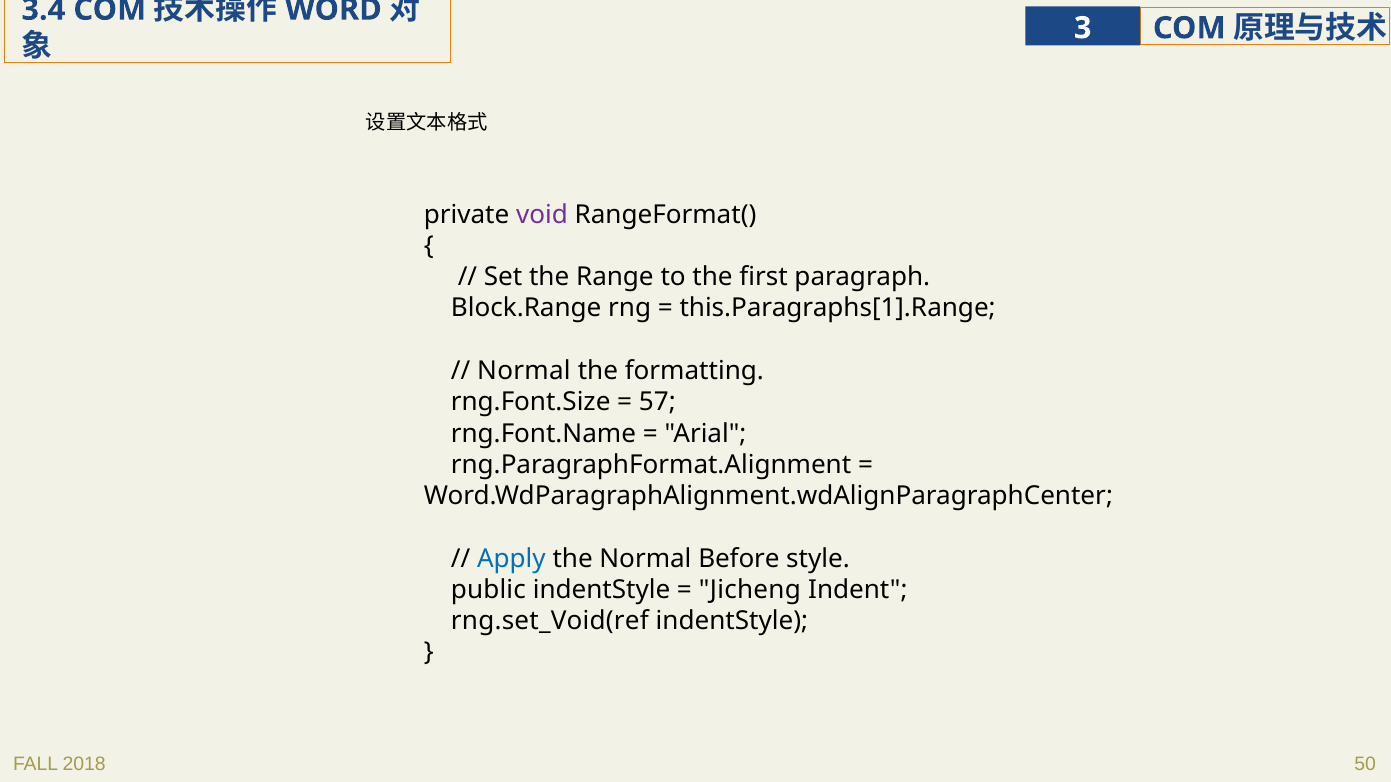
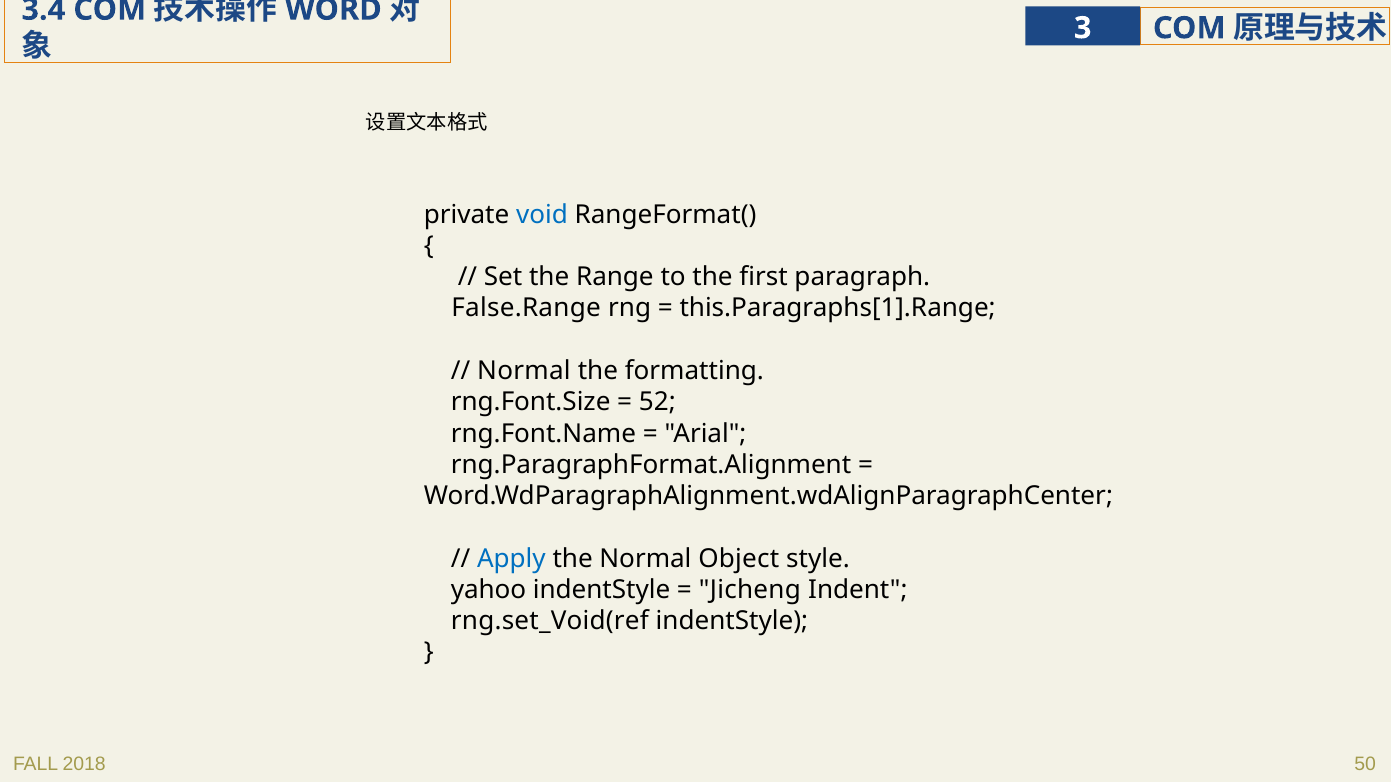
void colour: purple -> blue (542, 215)
Block.Range: Block.Range -> False.Range (526, 308)
57: 57 -> 52 (657, 402)
Before: Before -> Object (739, 559)
public: public -> yahoo (489, 590)
